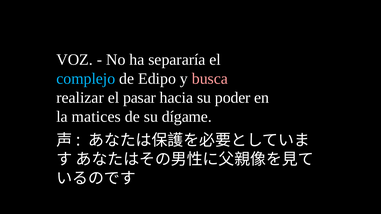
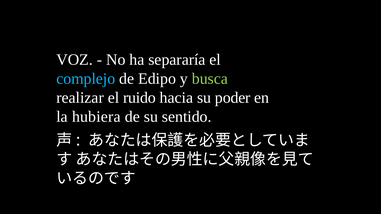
busca colour: pink -> light green (210, 79)
pasar: pasar -> ruido (140, 98)
matices: matices -> hubiera (96, 117)
dígame: dígame -> sentido (187, 117)
